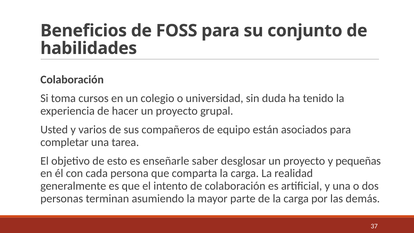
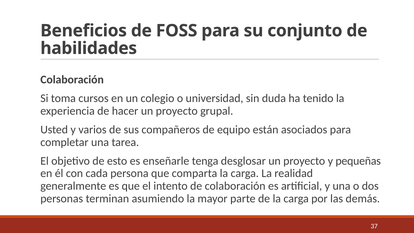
saber: saber -> tenga (205, 161)
